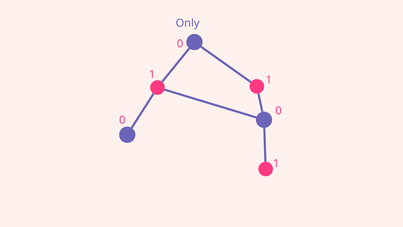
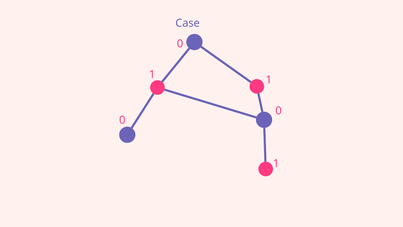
Only: Only -> Case (188, 23)
